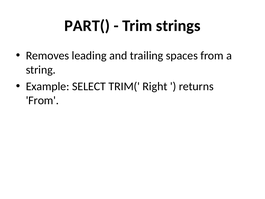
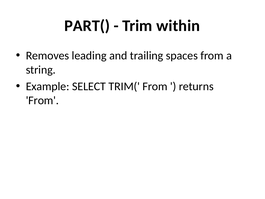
strings: strings -> within (178, 26)
TRIM( Right: Right -> From (155, 86)
